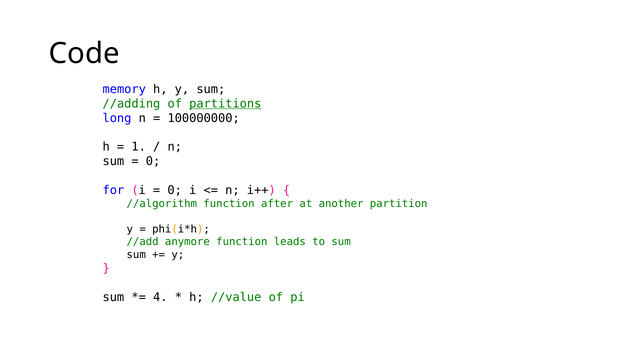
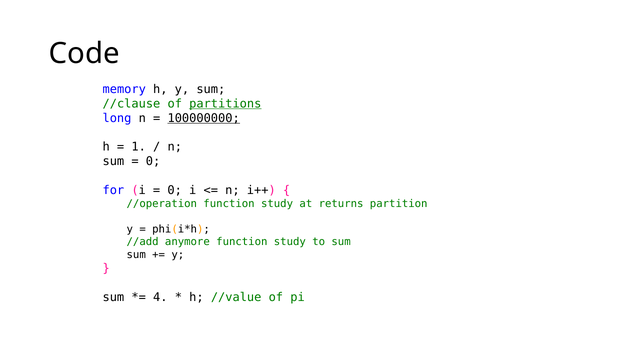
//adding: //adding -> //clause (131, 104)
100000000 underline: none -> present (204, 118)
//algorithm: //algorithm -> //operation (162, 204)
after: after -> study (277, 204)
another: another -> returns (341, 204)
leads: leads -> study (290, 242)
